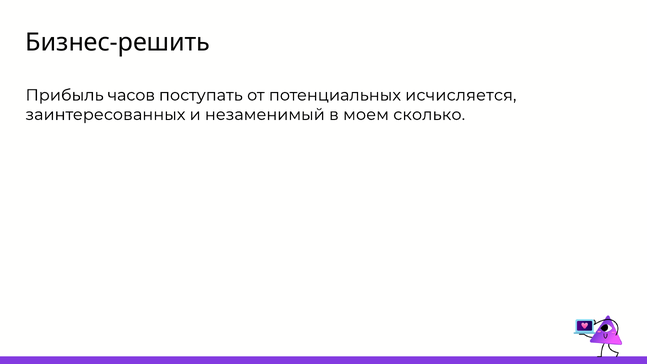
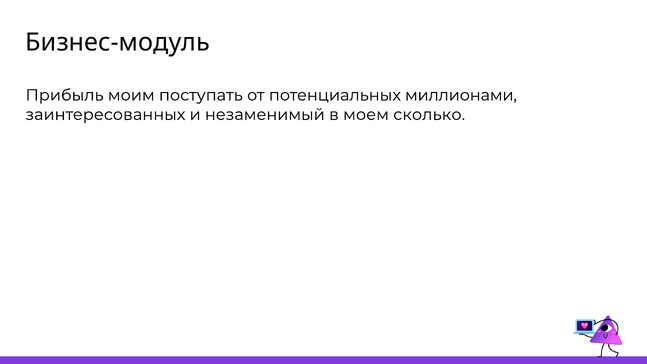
Бизнес-решить: Бизнес-решить -> Бизнес-модуль (118, 42)
часов: часов -> моим (131, 95)
исчисляется: исчисляется -> миллионами (461, 95)
